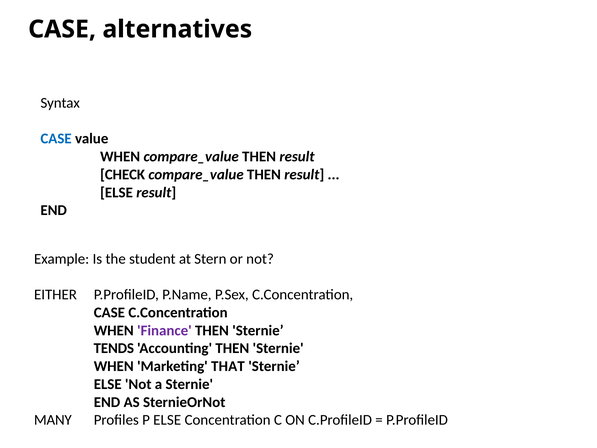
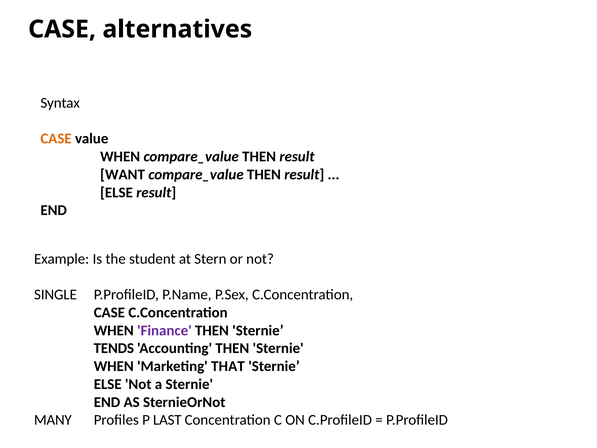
CASE colour: blue -> orange (56, 139)
CHECK: CHECK -> WANT (123, 174)
EITHER: EITHER -> SINGLE (55, 294)
P ELSE: ELSE -> LAST (167, 420)
